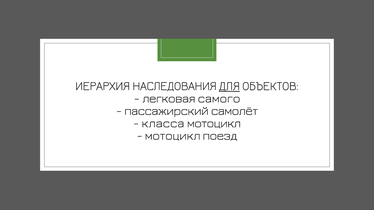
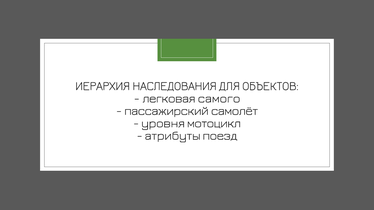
ДЛЯ underline: present -> none (229, 86)
класса: класса -> уровня (163, 123)
мотоцикл: мотоцикл -> атрибуты (173, 136)
